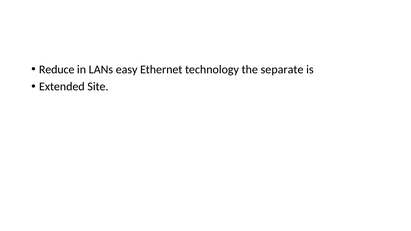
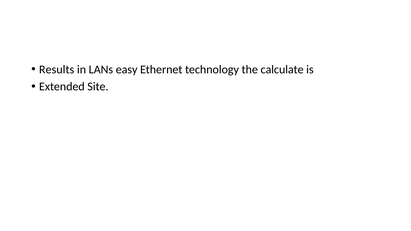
Reduce: Reduce -> Results (57, 69)
separate: separate -> calculate (282, 69)
